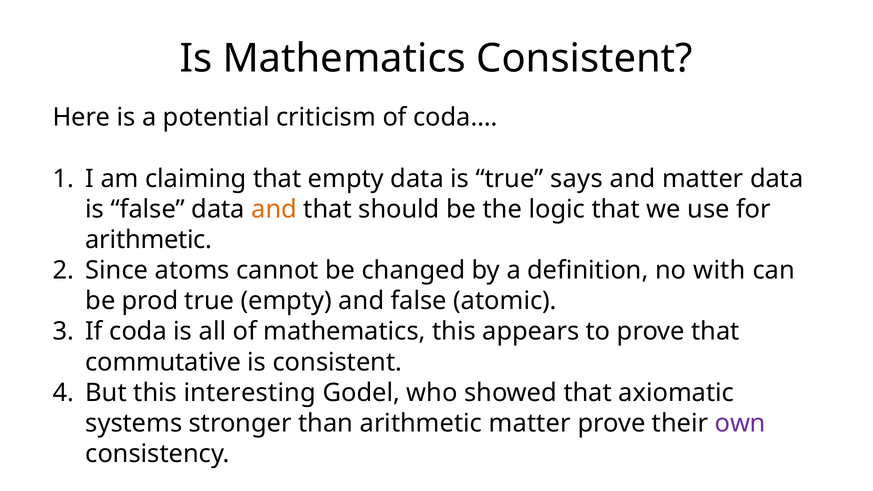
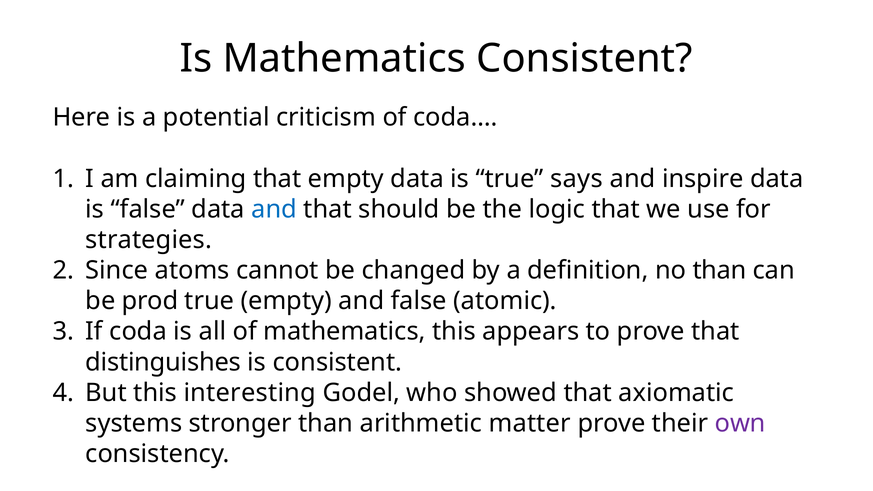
and matter: matter -> inspire (703, 179)
and colour: orange -> blue (274, 209)
arithmetic: arithmetic -> strategies (149, 240)
no with: with -> than (720, 270)
commutative: commutative -> distinguishes (163, 362)
